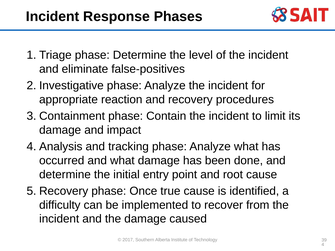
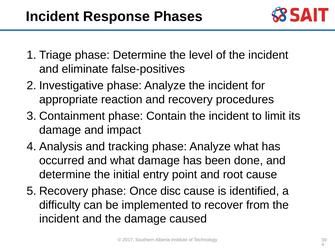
true: true -> disc (170, 191)
